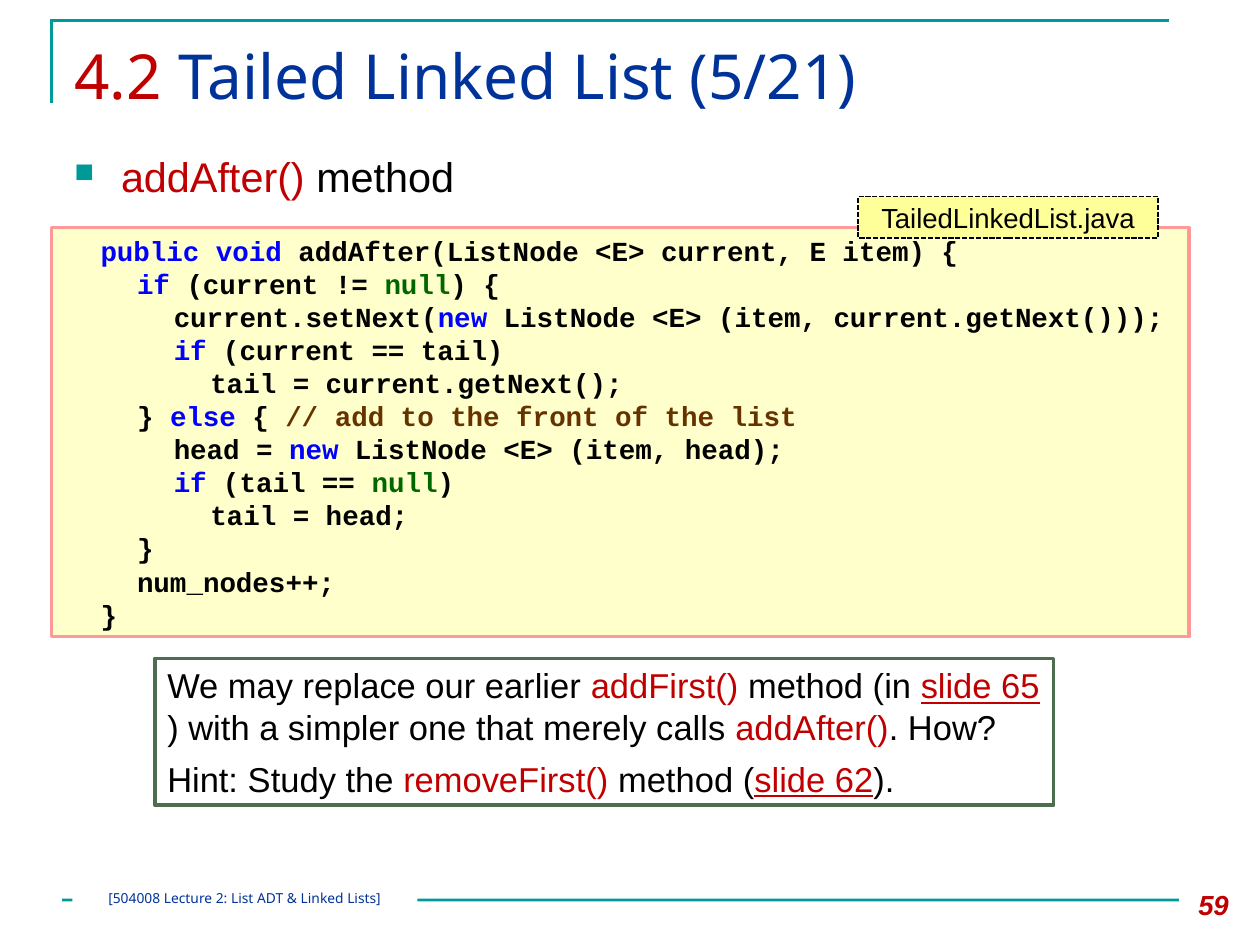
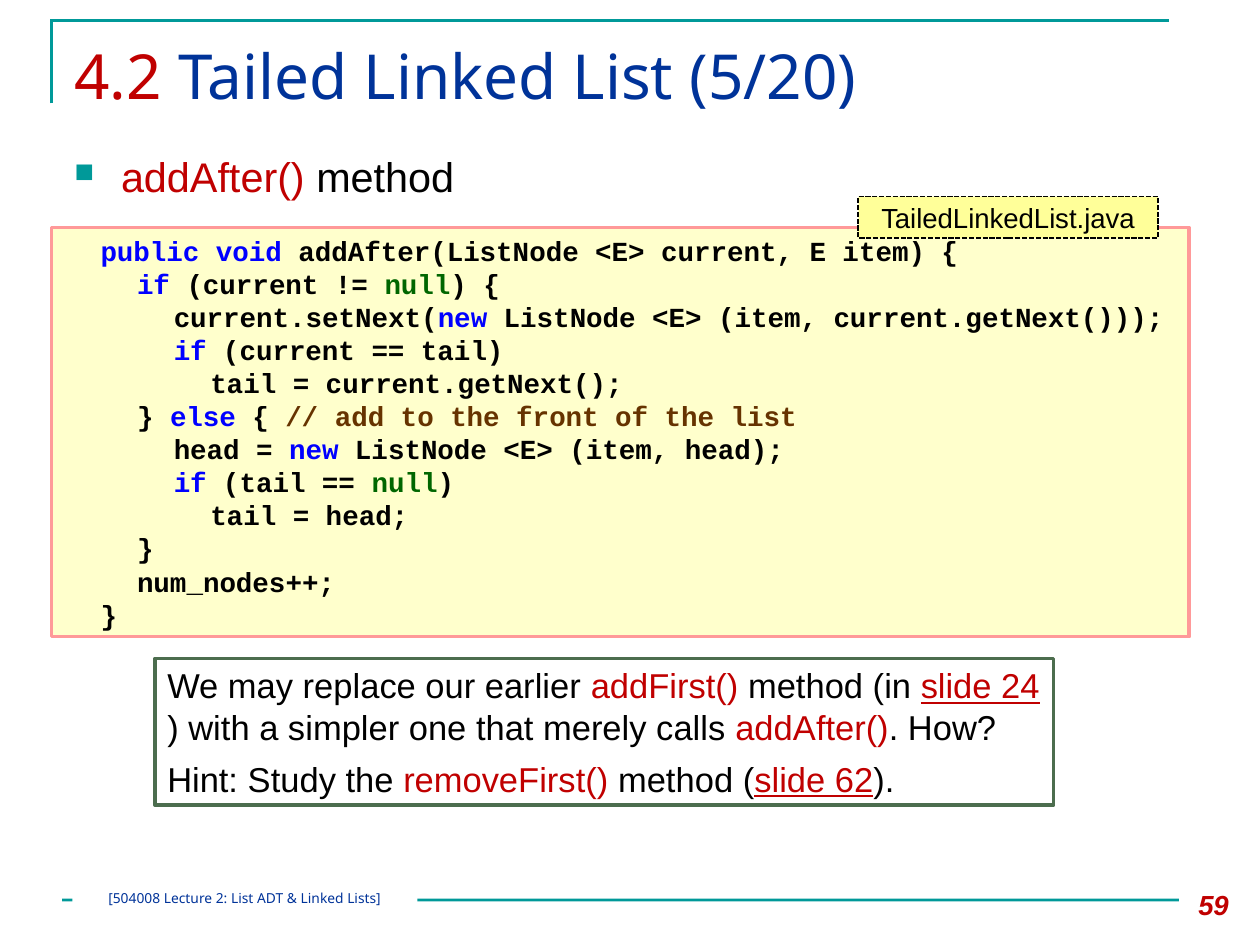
5/21: 5/21 -> 5/20 (773, 79)
65: 65 -> 24 (1020, 687)
